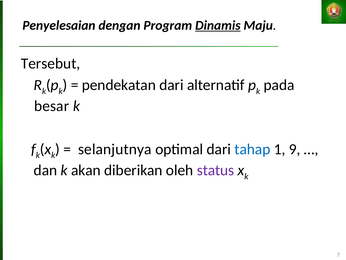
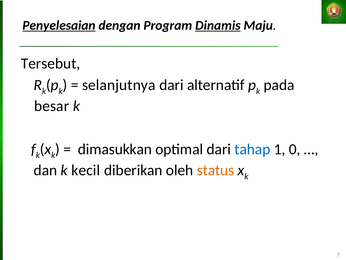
Penyelesaian underline: none -> present (59, 25)
pendekatan: pendekatan -> selanjutnya (119, 85)
selanjutnya: selanjutnya -> dimasukkan (115, 149)
9: 9 -> 0 (295, 149)
akan: akan -> kecil (86, 170)
status colour: purple -> orange (216, 170)
